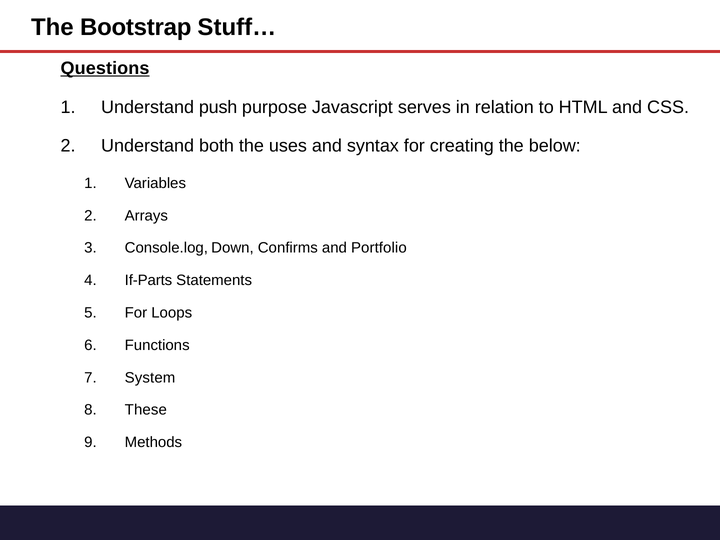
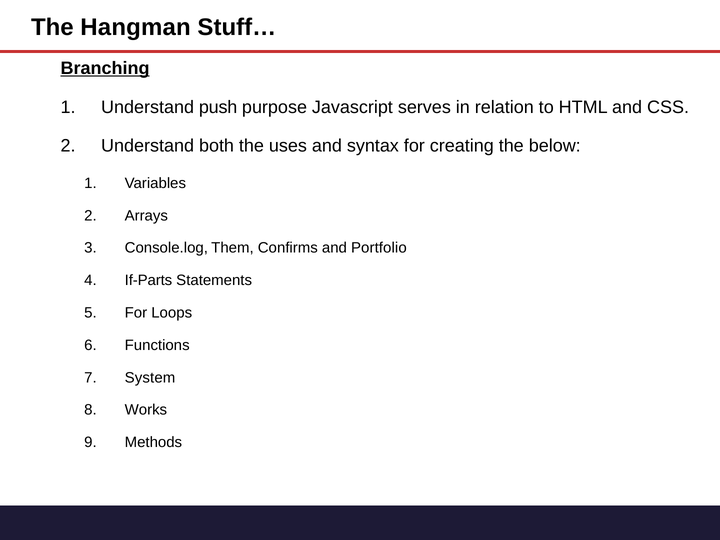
Bootstrap: Bootstrap -> Hangman (136, 27)
Questions: Questions -> Branching (105, 68)
Down: Down -> Them (232, 248)
These: These -> Works (146, 410)
